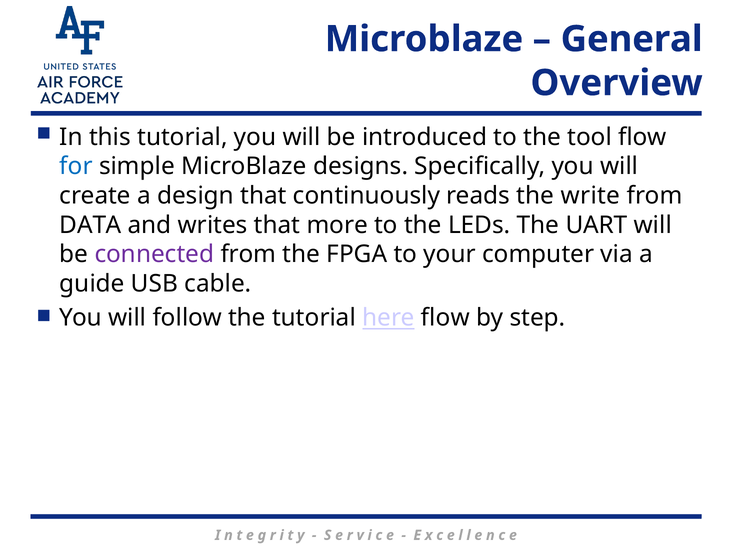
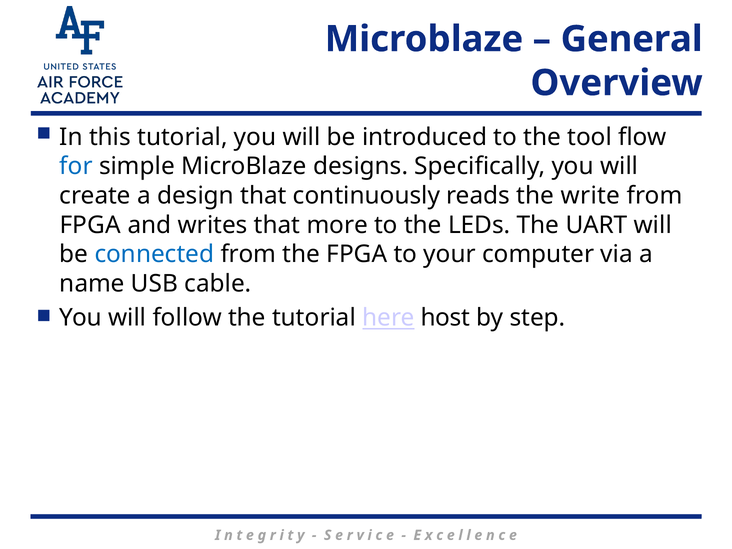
DATA: DATA -> FPGA (90, 225)
connected colour: purple -> blue (154, 254)
guide: guide -> name (92, 284)
here flow: flow -> host (445, 318)
